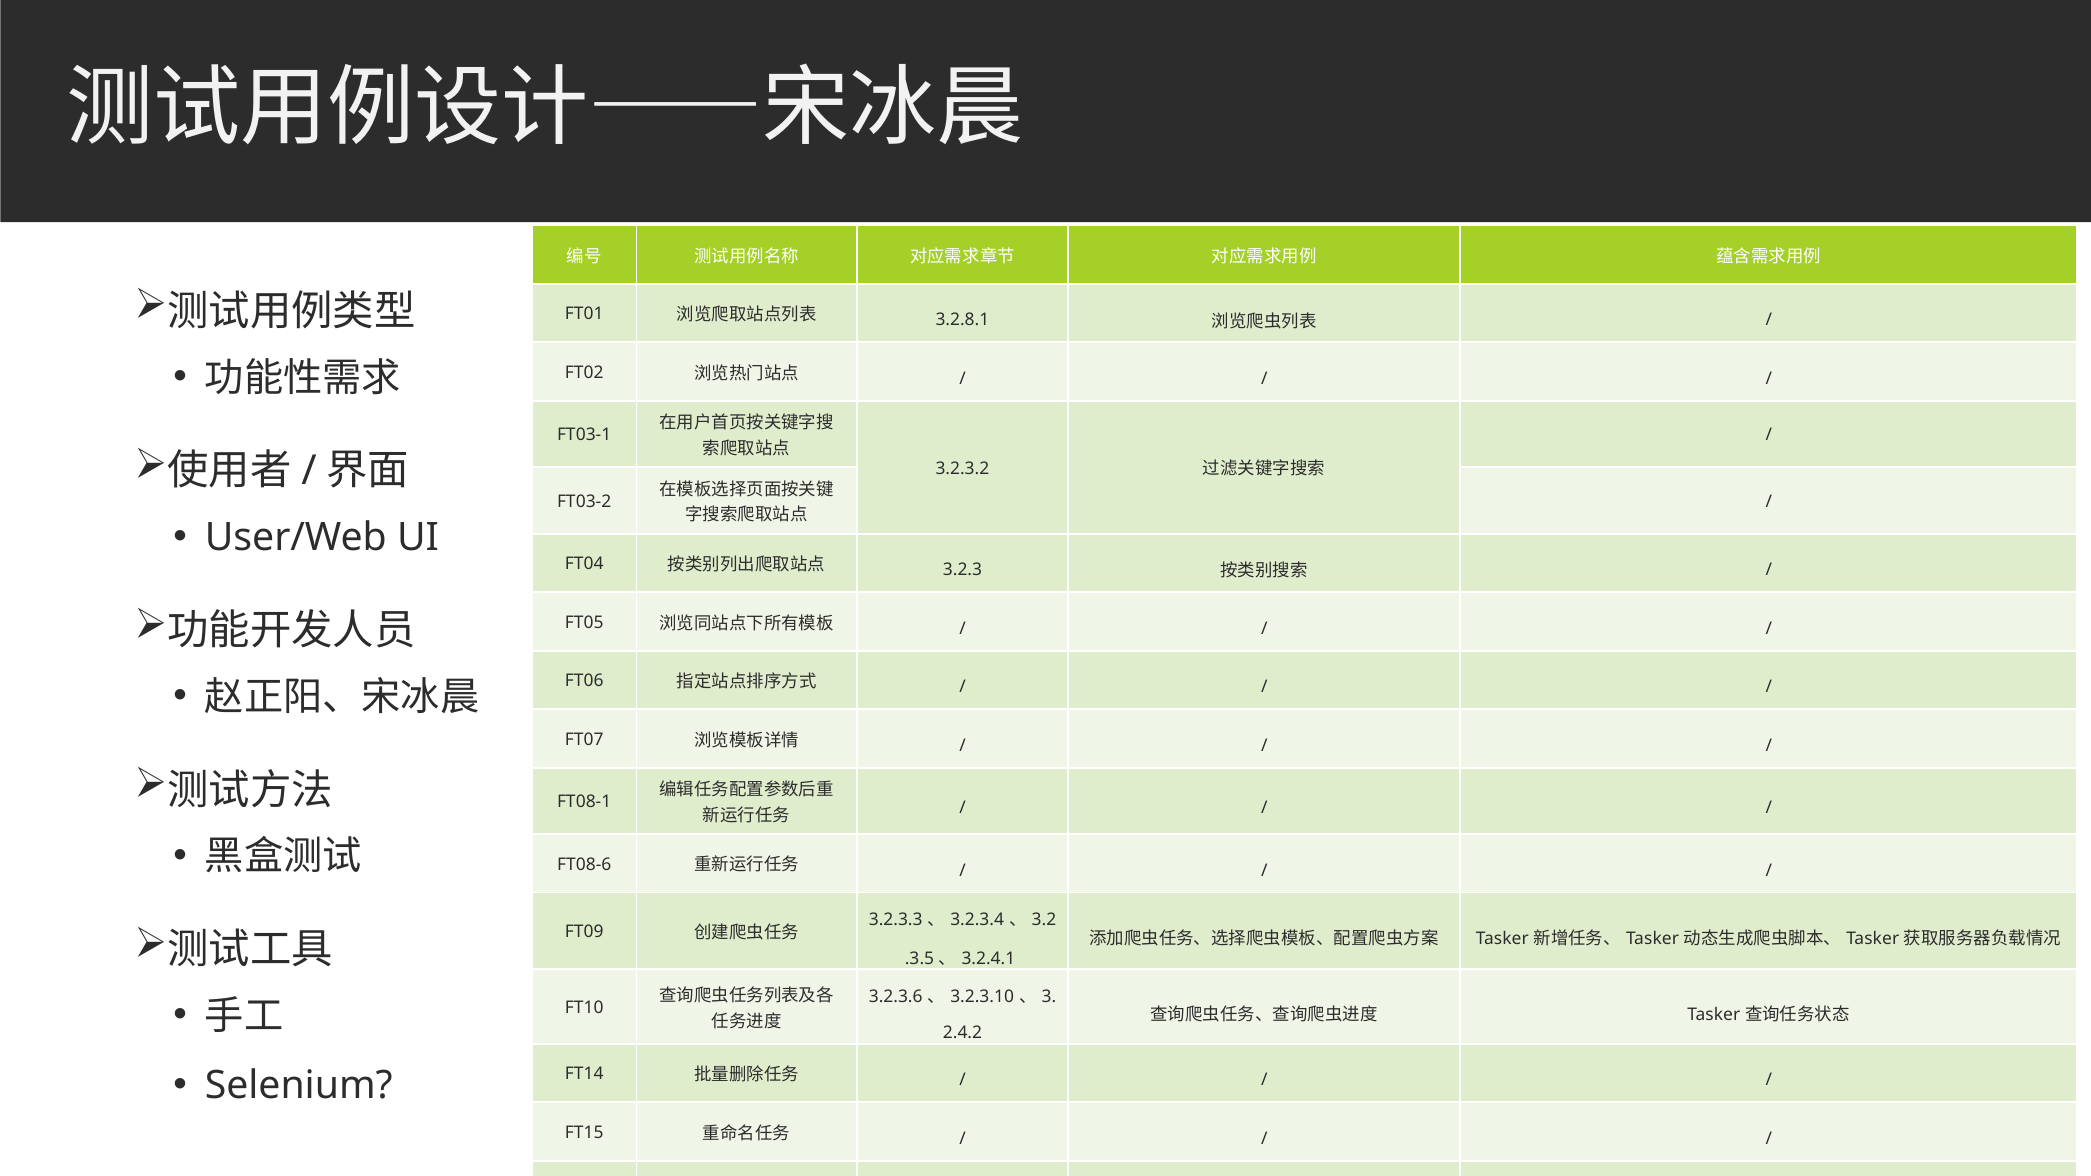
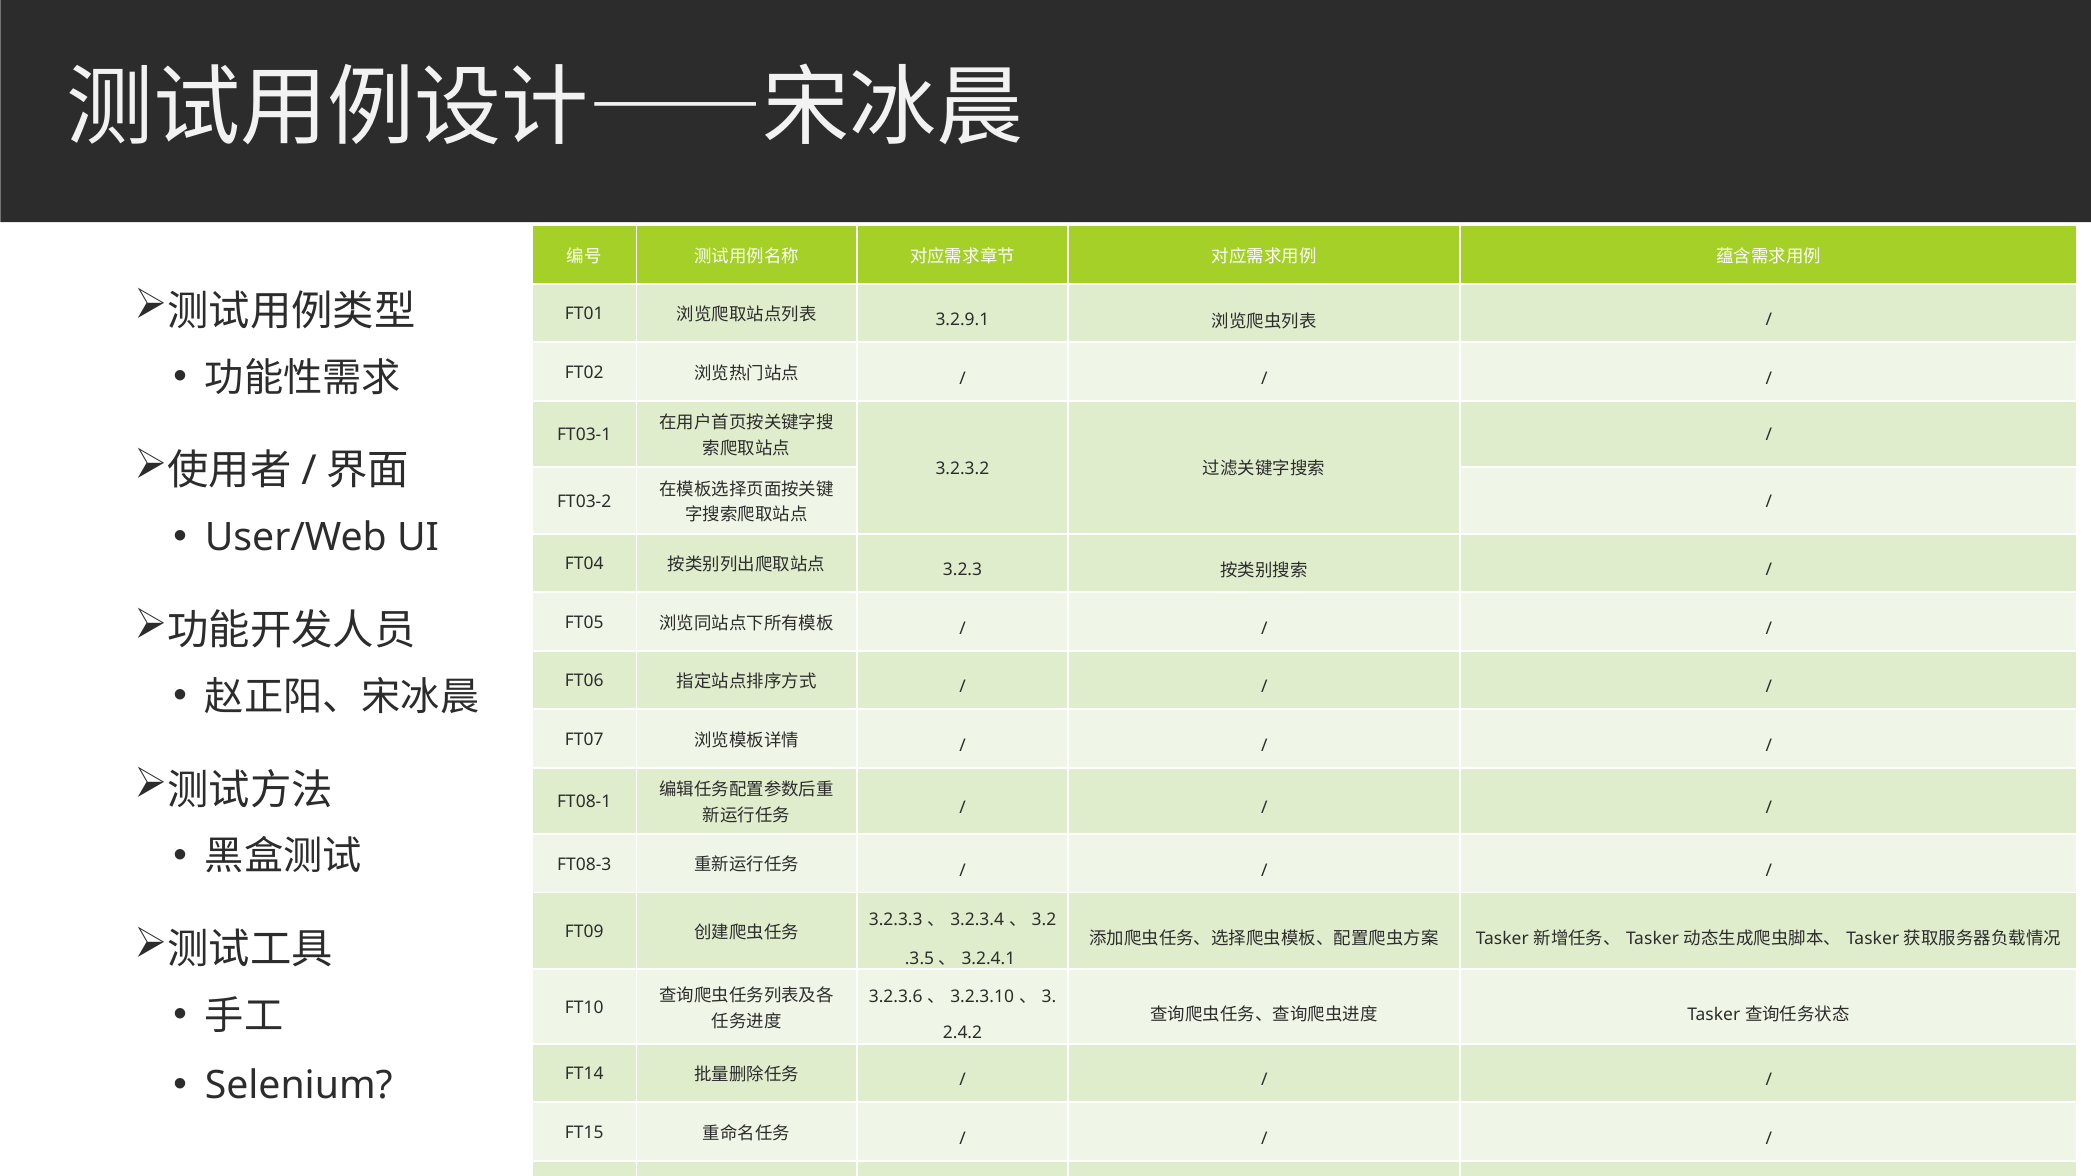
3.2.8.1: 3.2.8.1 -> 3.2.9.1 (962, 320)
FT08-6: FT08-6 -> FT08-3 (584, 864)
